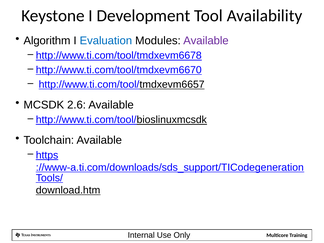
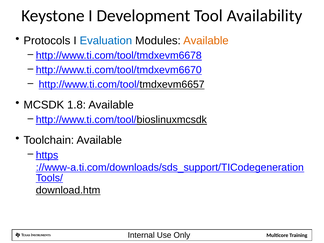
Algorithm: Algorithm -> Protocols (47, 41)
Available colour: purple -> orange (206, 41)
2.6: 2.6 -> 1.8 (77, 105)
